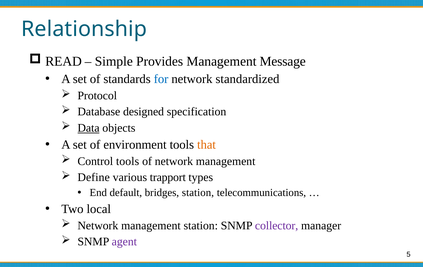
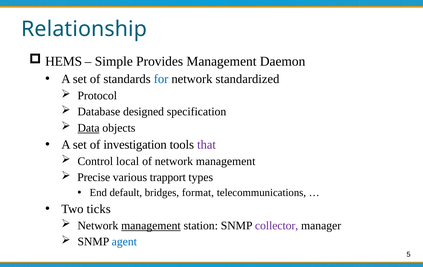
READ: READ -> HEMS (64, 61)
Message: Message -> Daemon (283, 61)
environment: environment -> investigation (135, 144)
that colour: orange -> purple (207, 144)
Control tools: tools -> local (128, 161)
Define: Define -> Precise (94, 177)
bridges station: station -> format (198, 192)
local: local -> ticks (99, 209)
management underline: none -> present (151, 225)
agent colour: purple -> blue (124, 241)
